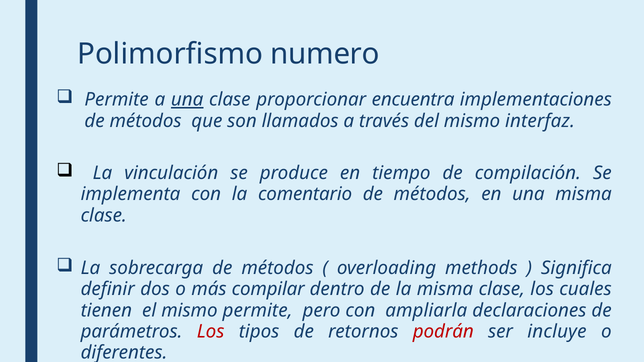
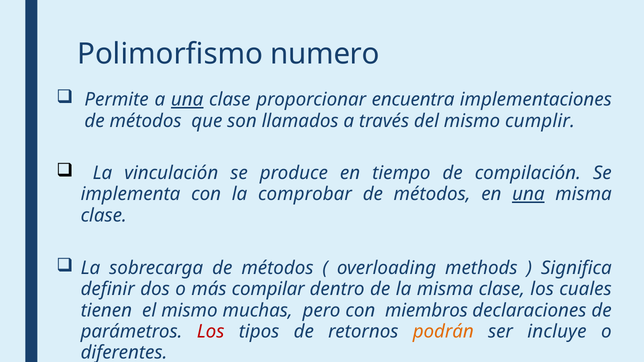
interfaz: interfaz -> cumplir (540, 121)
comentario: comentario -> comprobar (305, 194)
una underline: none -> present (528, 194)
mismo permite: permite -> muchas (258, 311)
ampliarla: ampliarla -> miembros (426, 311)
podrán colour: red -> orange (443, 332)
